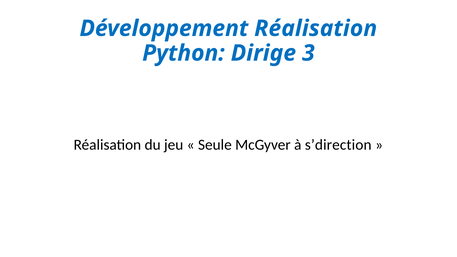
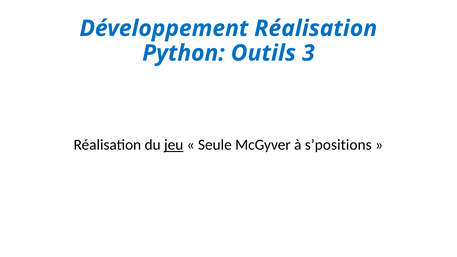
Dirige: Dirige -> Outils (263, 53)
jeu underline: none -> present (174, 145)
s’direction: s’direction -> s’positions (338, 145)
